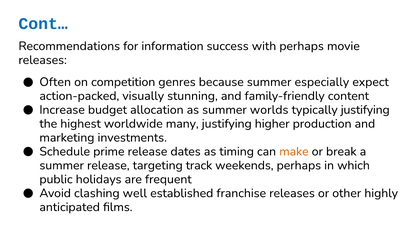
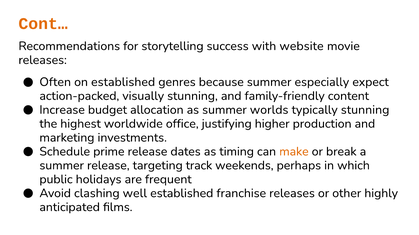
Cont… colour: blue -> orange (43, 24)
information: information -> storytelling (172, 46)
with perhaps: perhaps -> website (302, 46)
on competition: competition -> established (123, 82)
typically justifying: justifying -> stunning (365, 110)
many: many -> office (182, 124)
